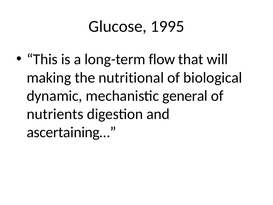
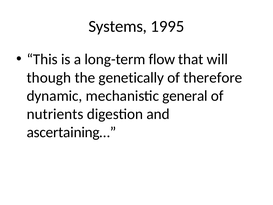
Glucose: Glucose -> Systems (118, 26)
making: making -> though (49, 77)
nutritional: nutritional -> genetically (131, 77)
biological: biological -> therefore (213, 77)
